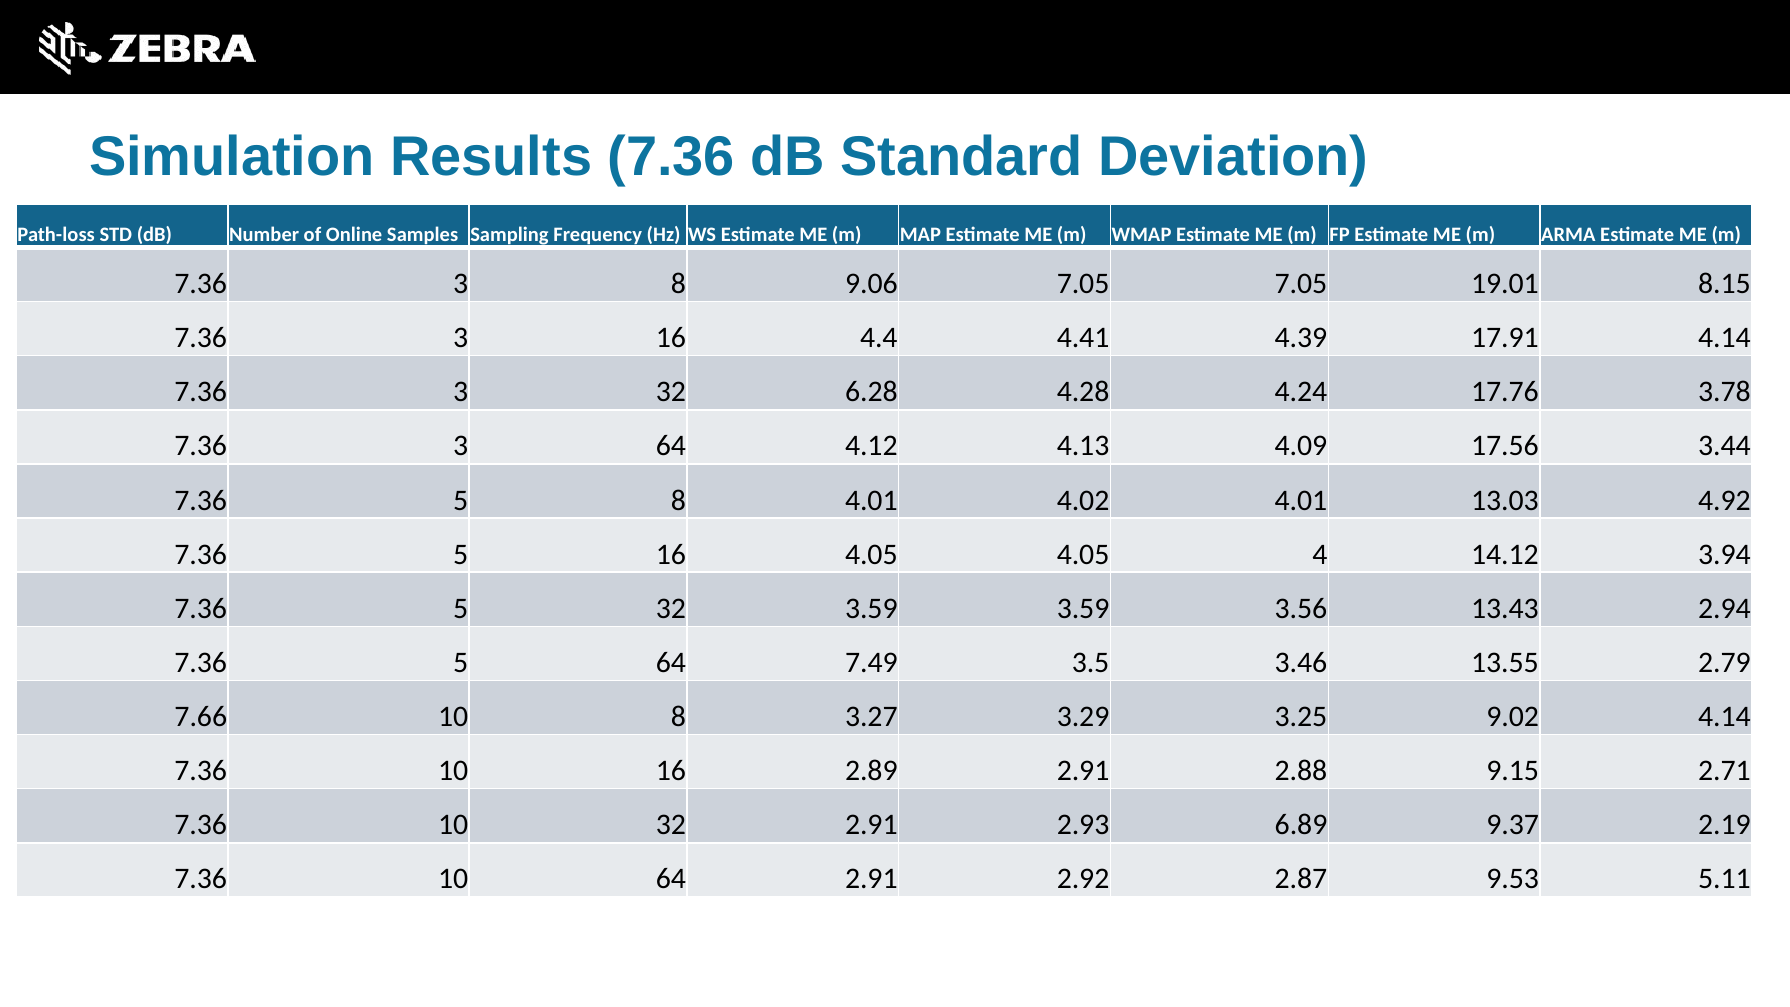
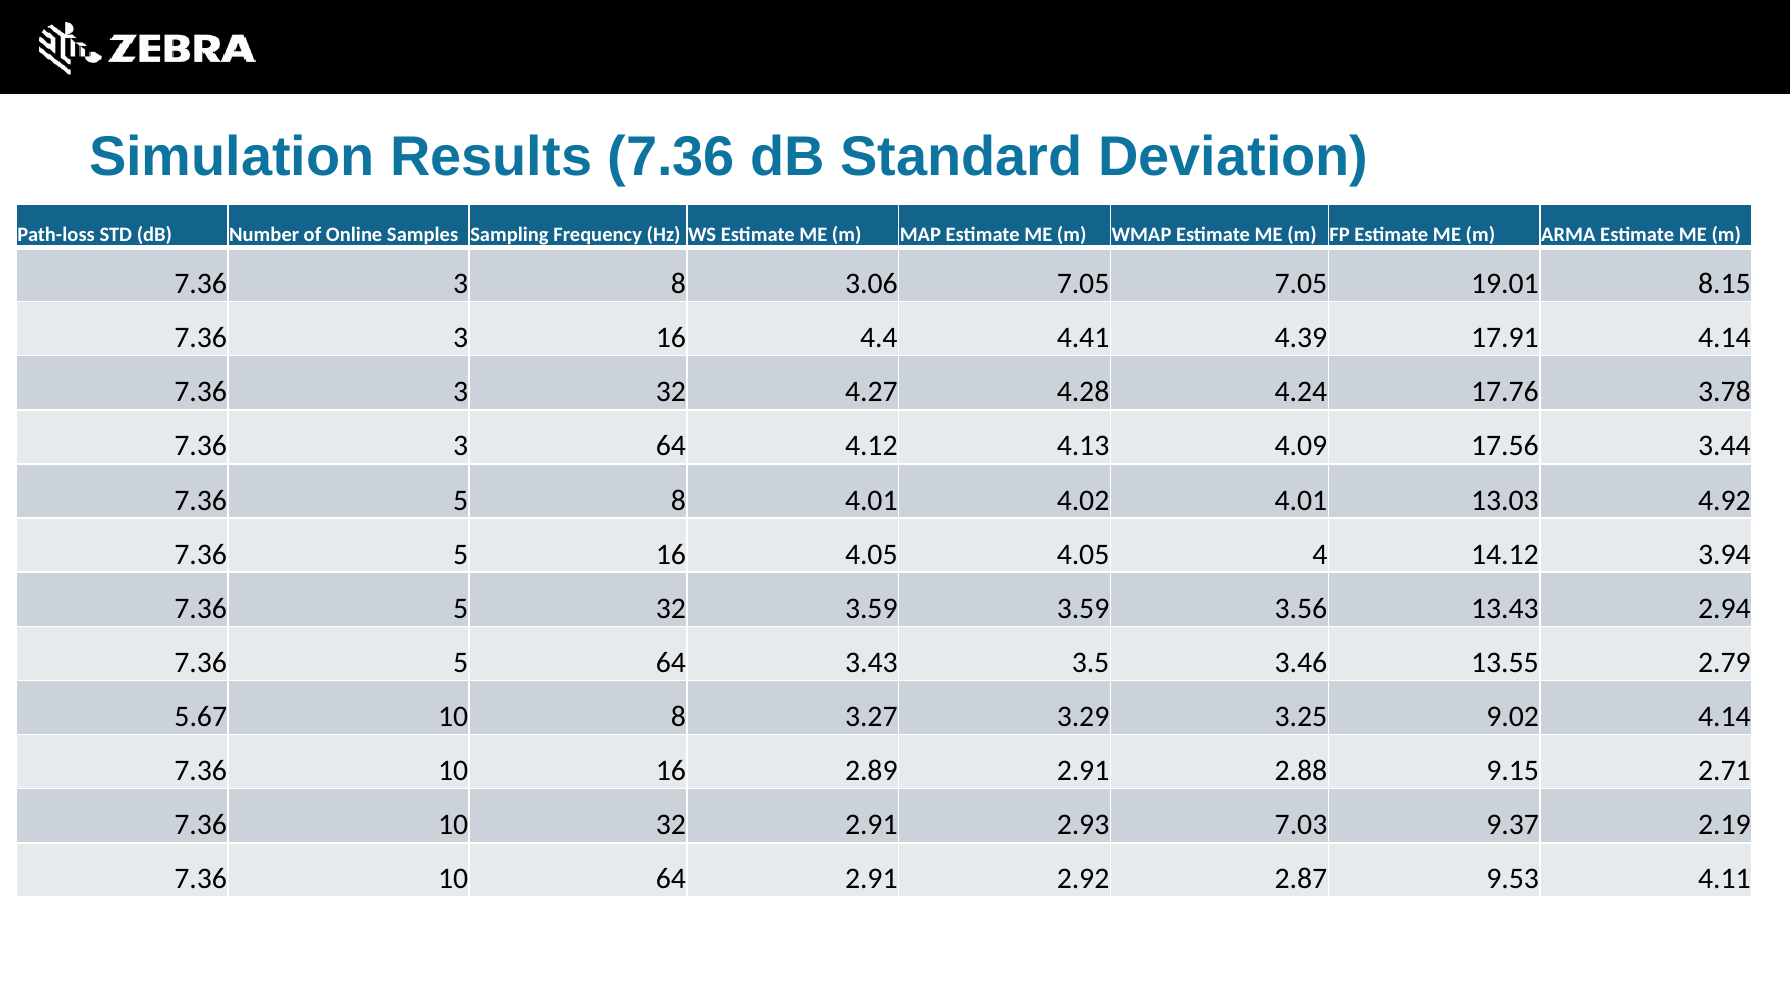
9.06: 9.06 -> 3.06 (871, 284)
6.28: 6.28 -> 4.27 (871, 392)
7.49: 7.49 -> 3.43 (871, 662)
7.66: 7.66 -> 5.67 (201, 717)
6.89: 6.89 -> 7.03 (1301, 825)
5.11: 5.11 -> 4.11 (1725, 879)
